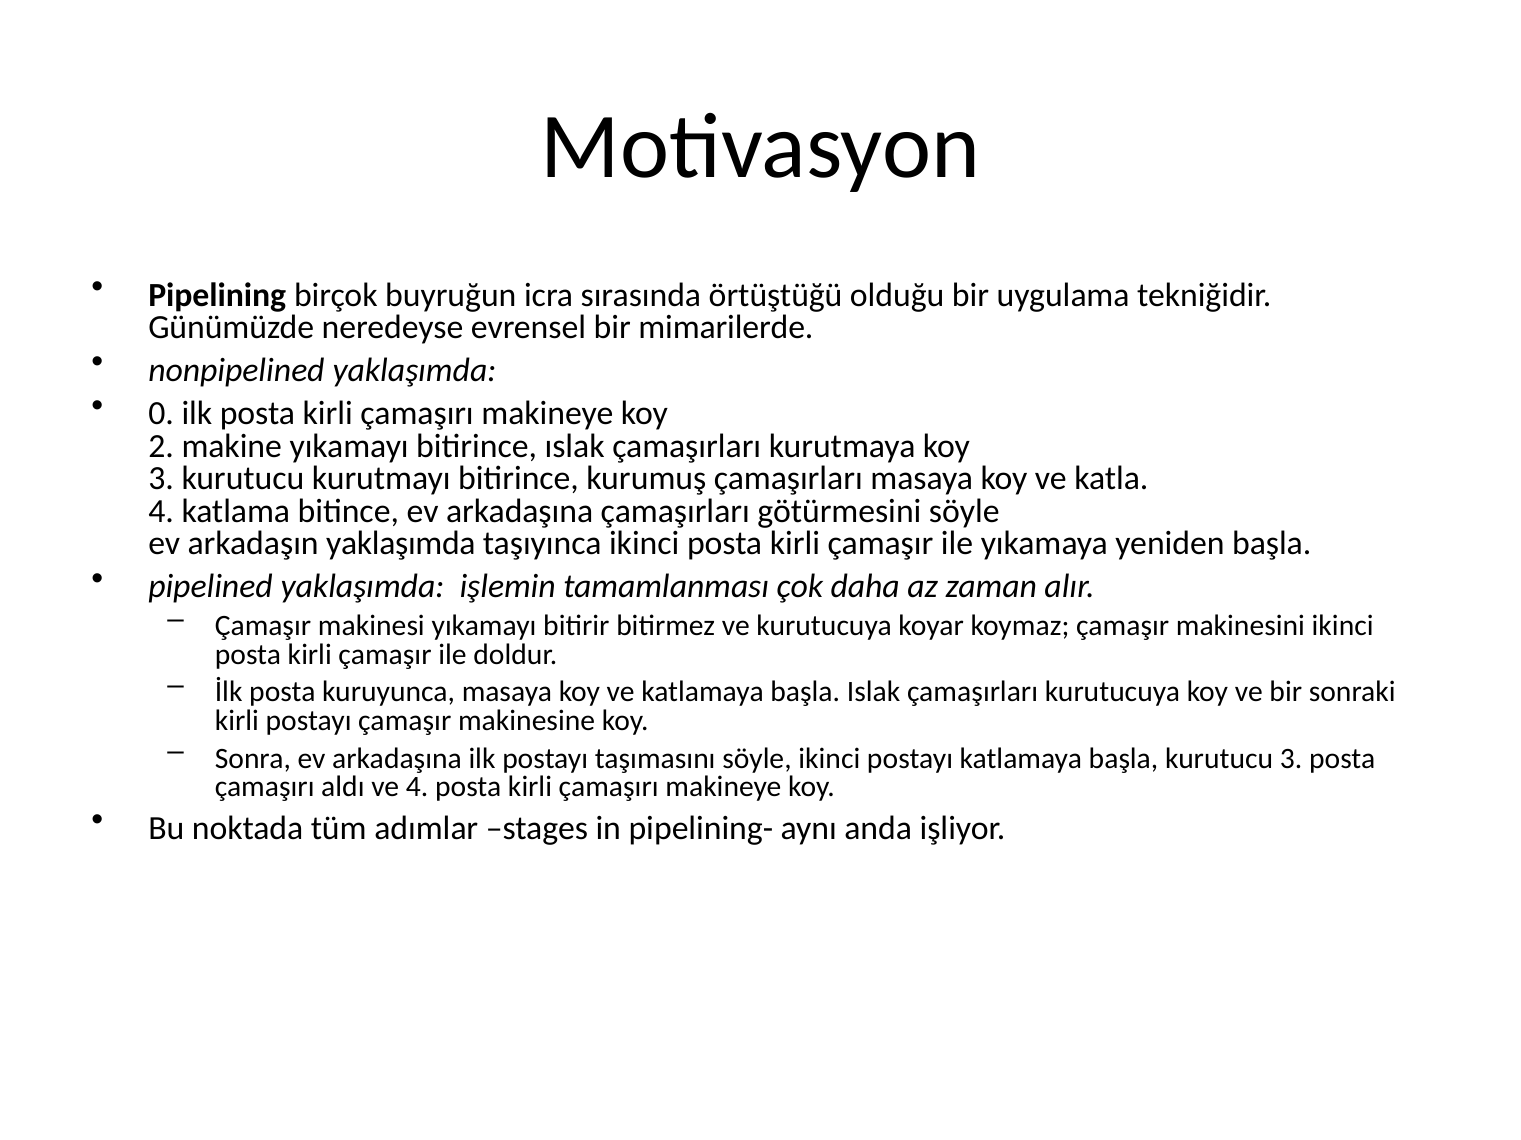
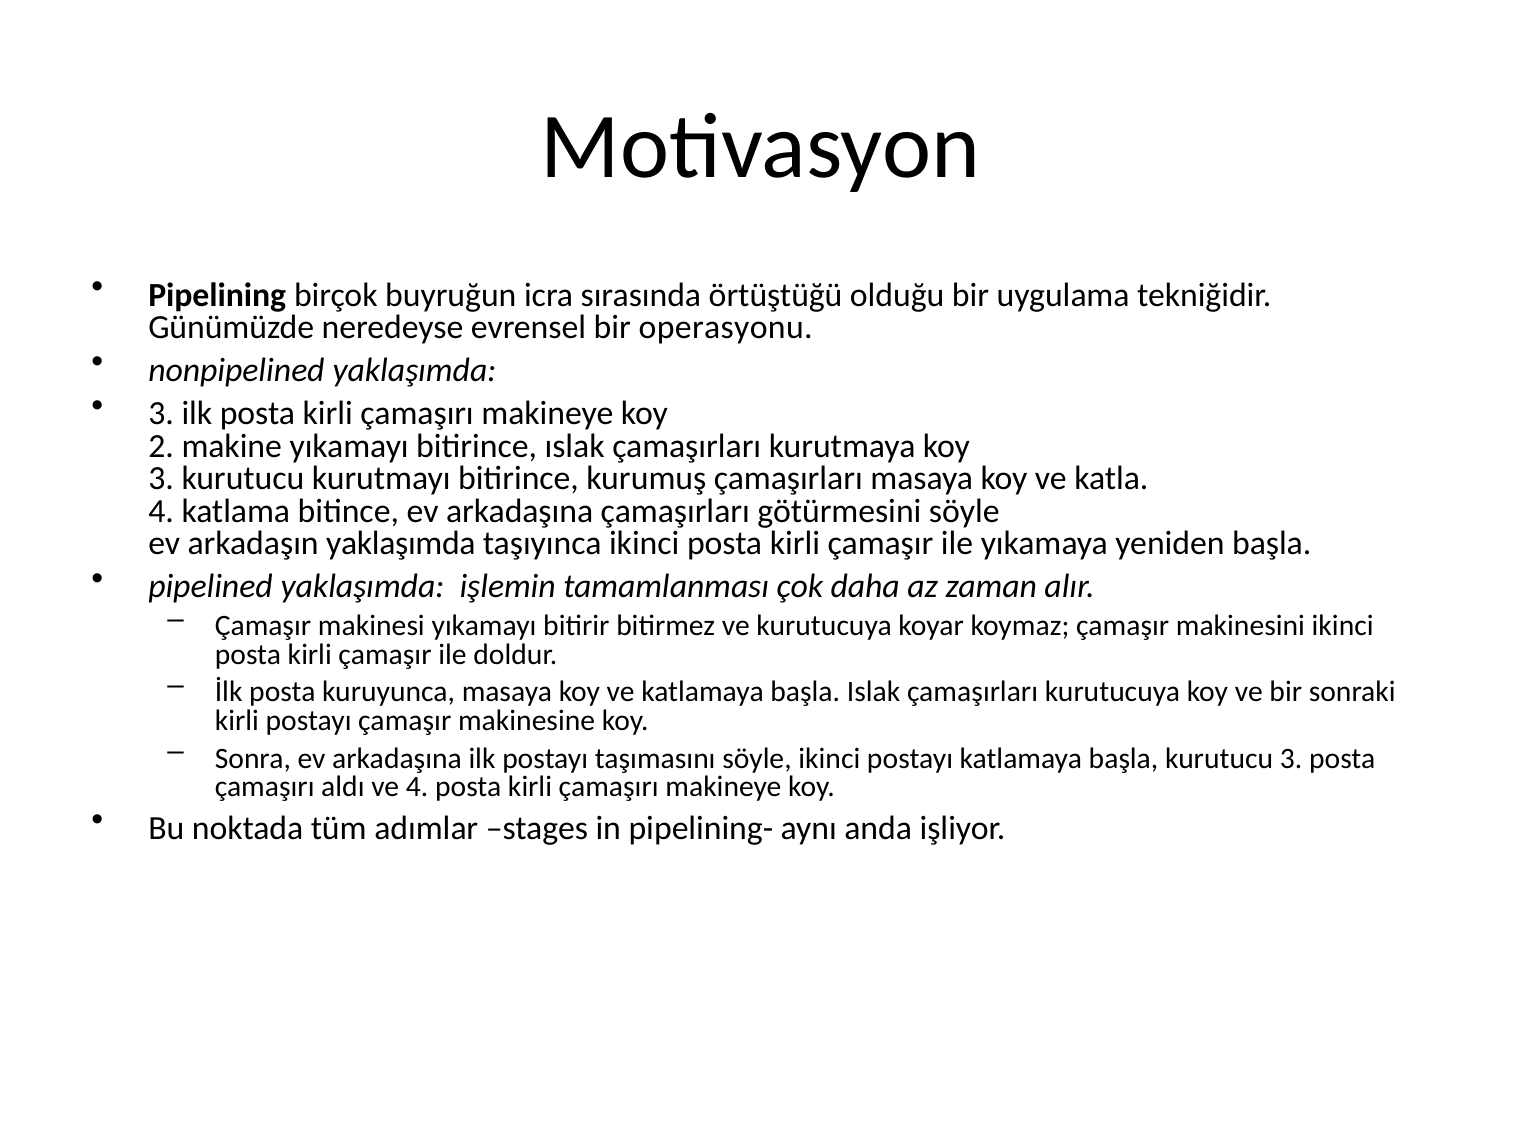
mimarilerde: mimarilerde -> operasyonu (726, 328)
0: 0 -> 3 (161, 414)
